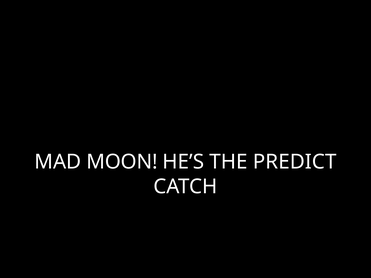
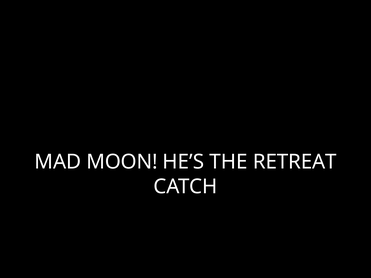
PREDICT: PREDICT -> RETREAT (295, 162)
